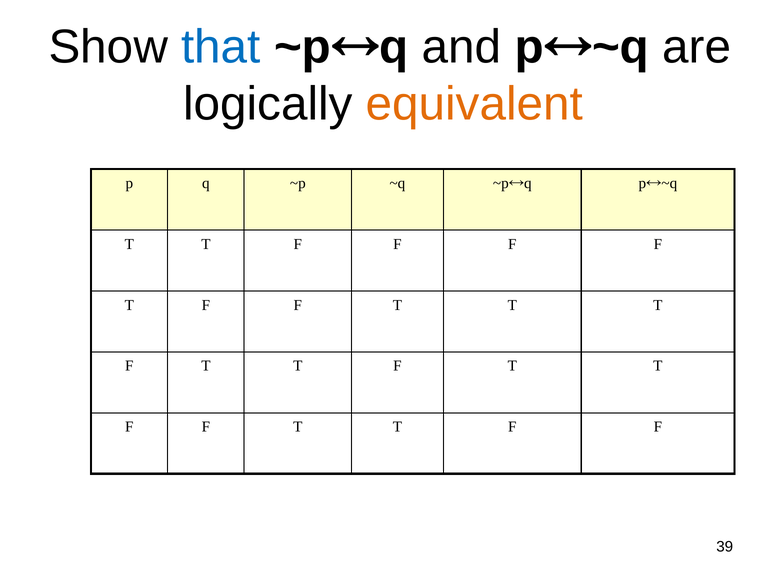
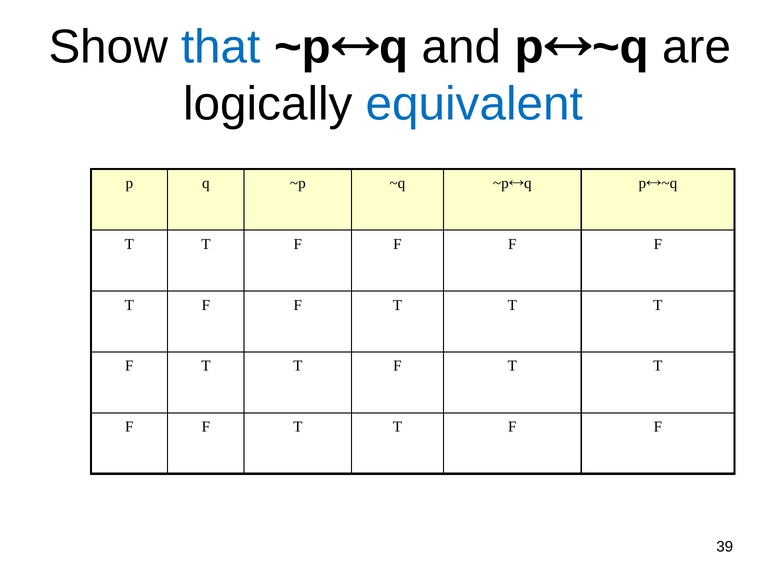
equivalent colour: orange -> blue (475, 104)
